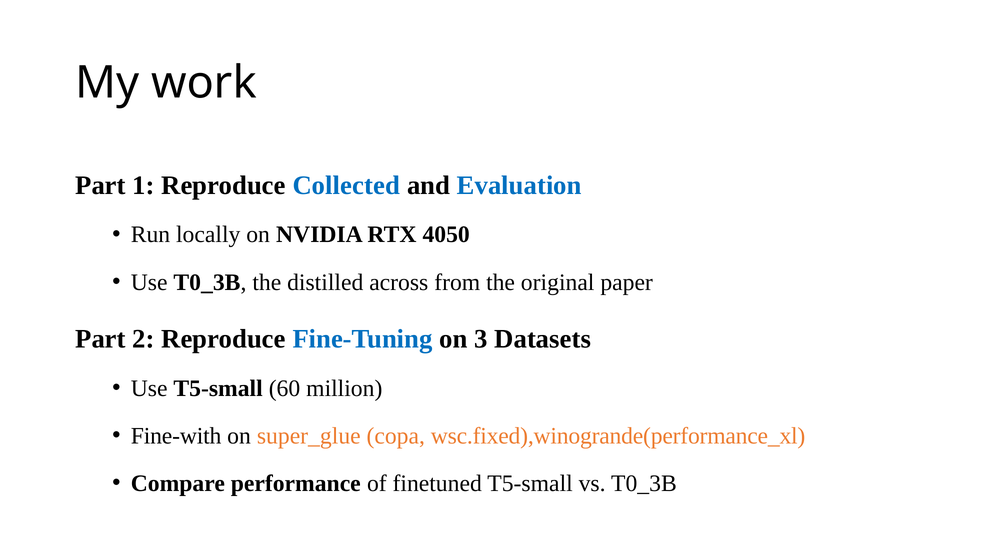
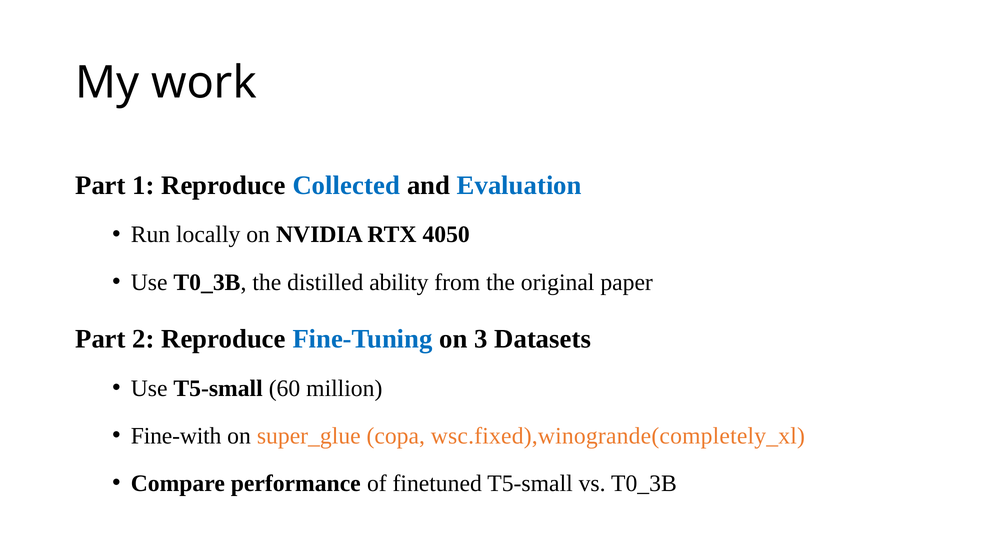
across: across -> ability (399, 282)
wsc.fixed),winogrande(performance_xl: wsc.fixed),winogrande(performance_xl -> wsc.fixed),winogrande(completely_xl (618, 436)
